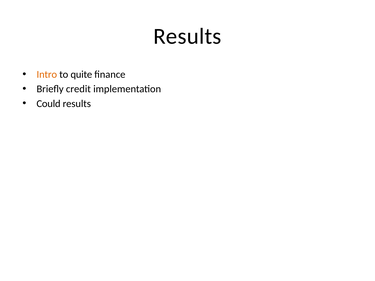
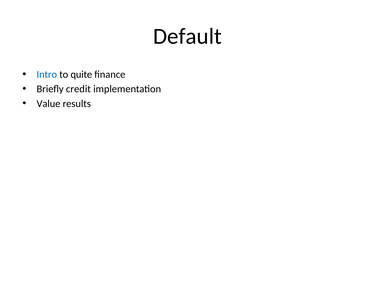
Results: Results -> Default (187, 36)
Intro colour: orange -> blue (47, 74)
Could: Could -> Value (48, 104)
